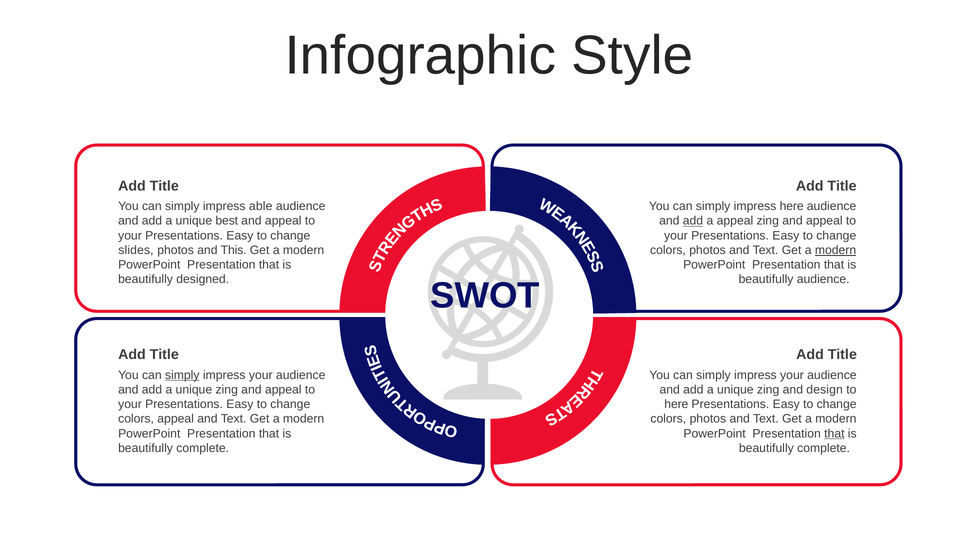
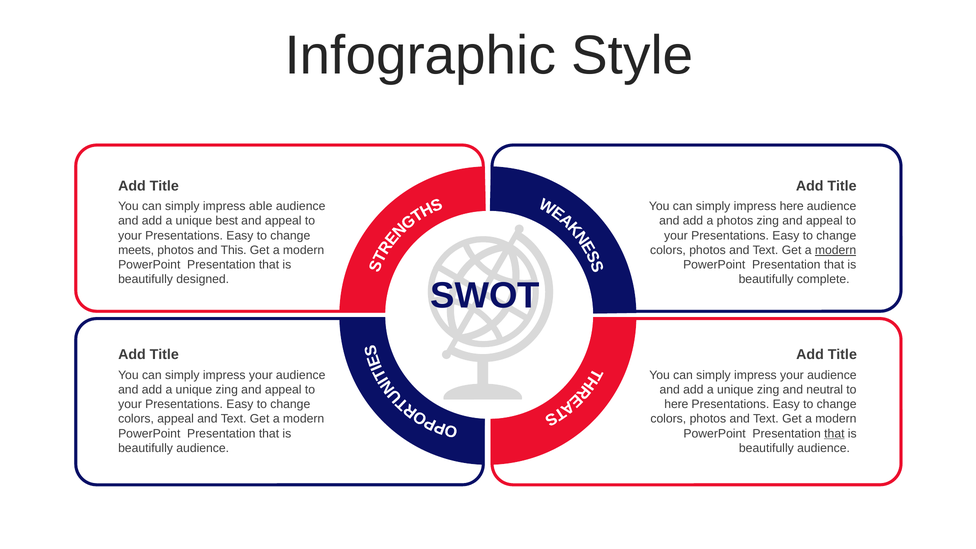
add underline: present -> none (693, 221)
a appeal: appeal -> photos (735, 221)
slides: slides -> meets (136, 250)
beautifully audience: audience -> complete (823, 279)
simply underline: present -> none (182, 375)
design: design -> neutral (825, 390)
complete: complete -> audience (203, 448)
complete: complete -> audience (824, 448)
